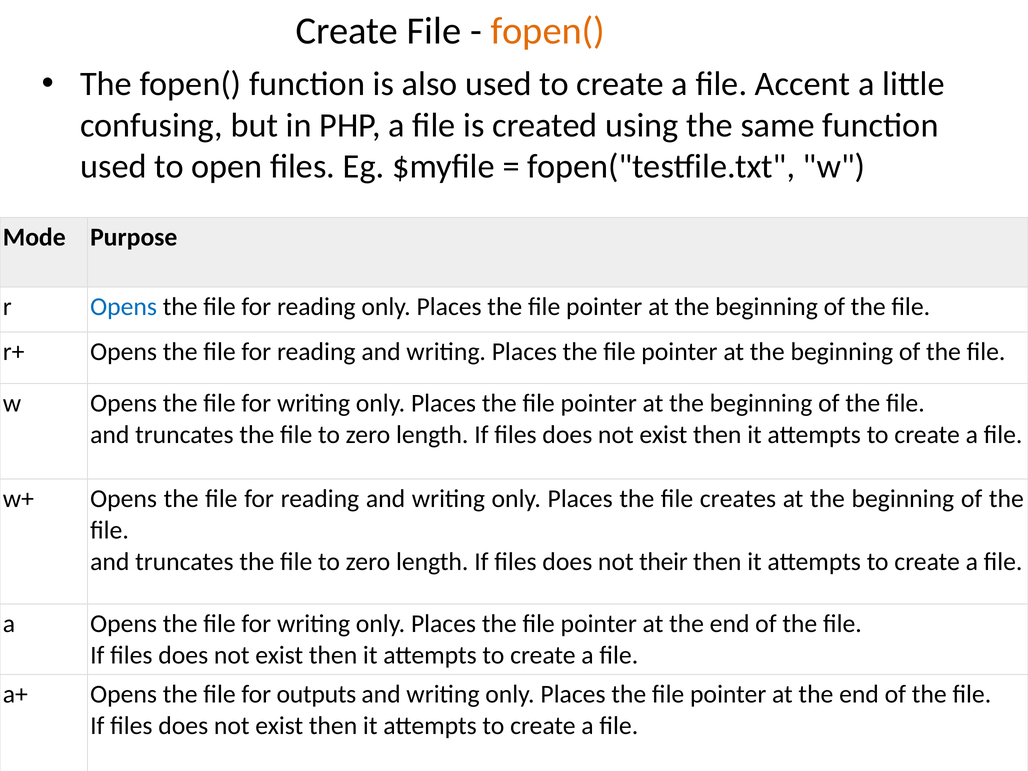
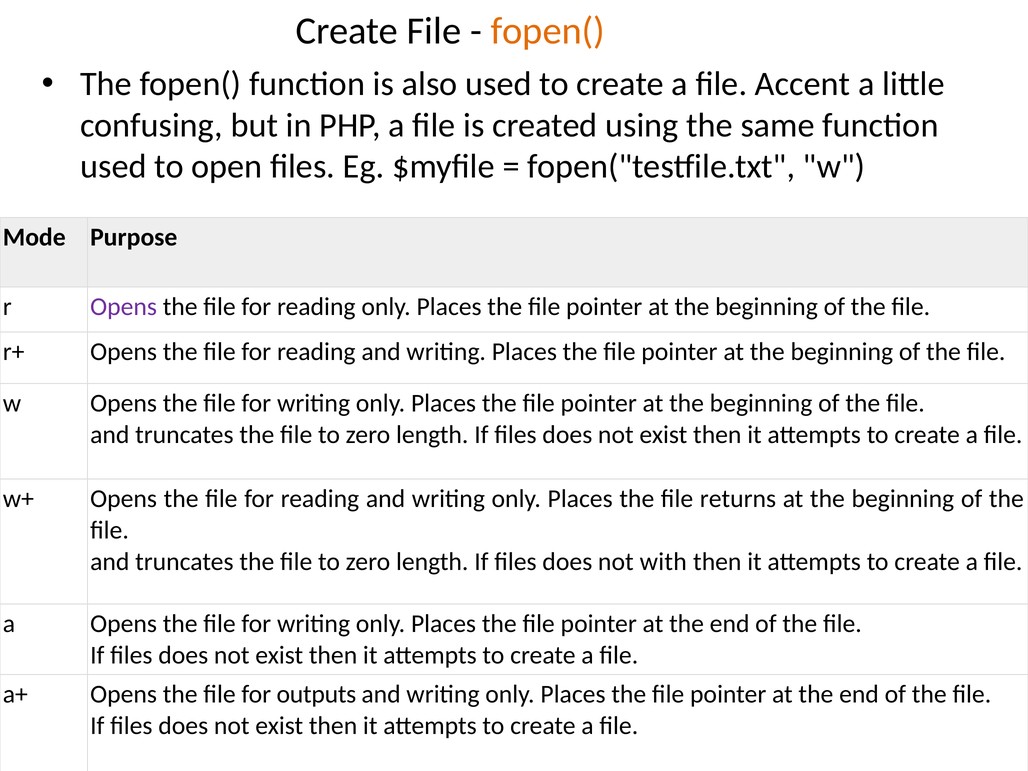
Opens colour: blue -> purple (124, 307)
creates: creates -> returns (738, 499)
their: their -> with (663, 562)
